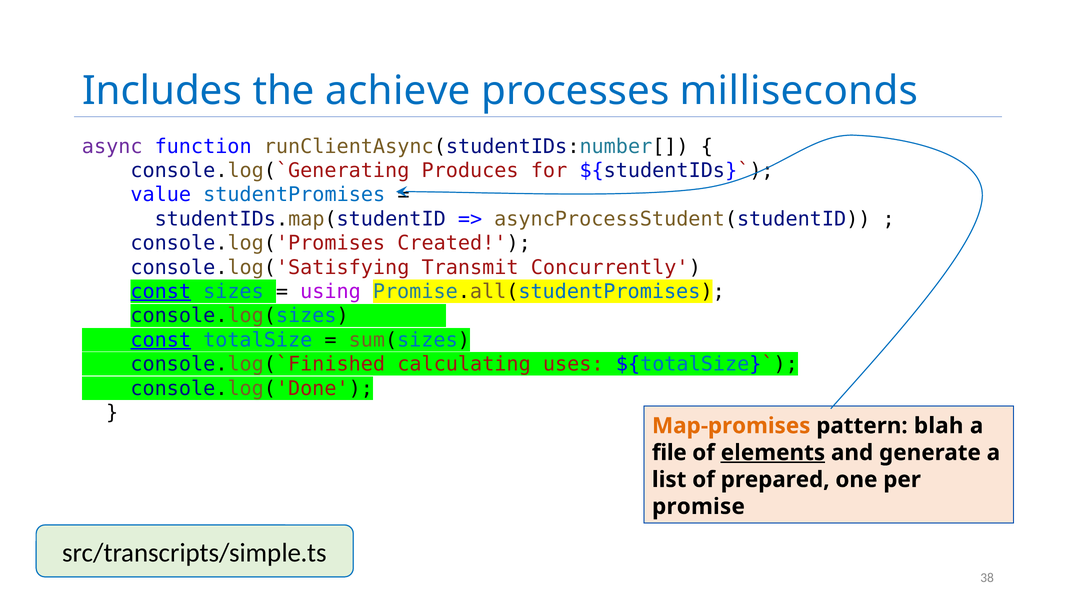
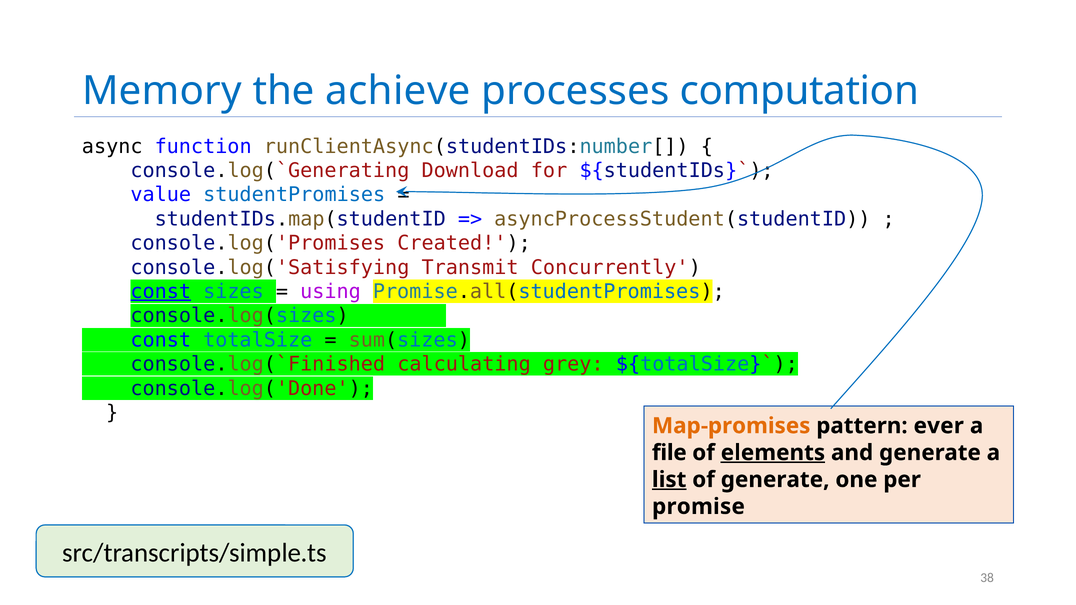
Includes: Includes -> Memory (162, 91)
milliseconds: milliseconds -> computation (799, 91)
async colour: purple -> black (112, 146)
Produces: Produces -> Download (470, 171)
const underline: present -> none (161, 340)
uses: uses -> grey (573, 364)
blah: blah -> ever (939, 426)
list underline: none -> present (669, 480)
of prepared: prepared -> generate (775, 480)
